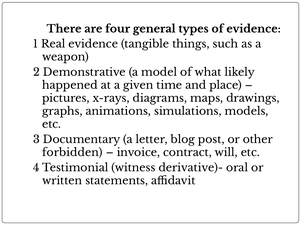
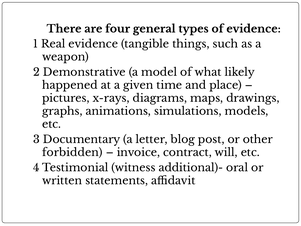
derivative)-: derivative)- -> additional)- (191, 168)
